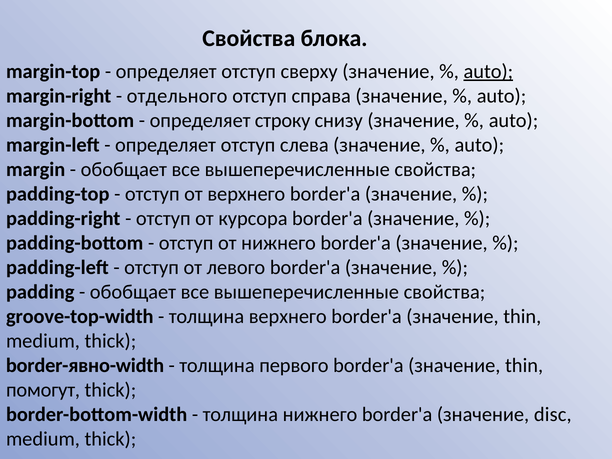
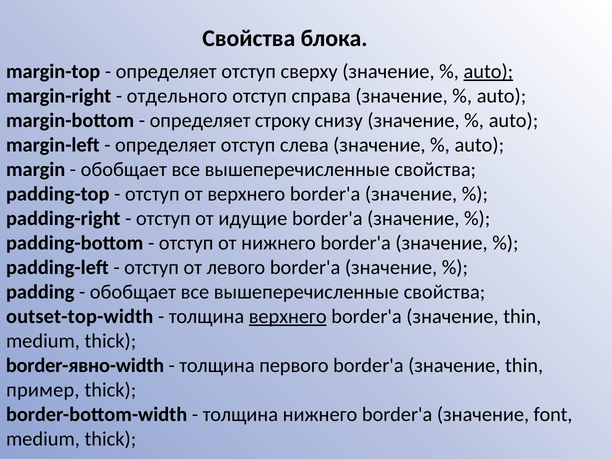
курсора: курсора -> идущие (253, 218)
groove-top-width: groove-top-width -> outset-top-width (80, 316)
верхнего underline: none -> present (288, 316)
помогут: помогут -> пример (43, 390)
disc: disc -> font (553, 414)
